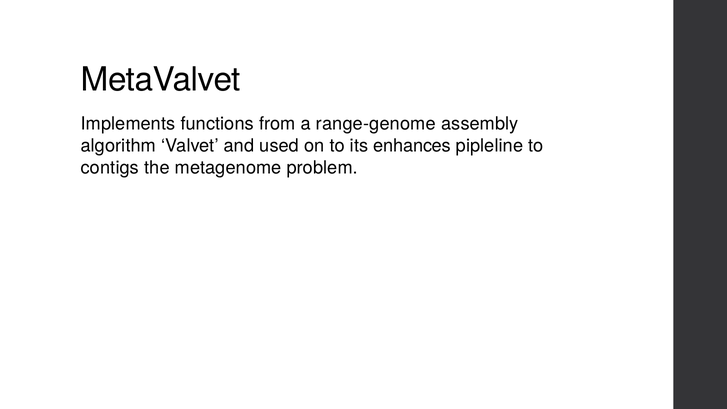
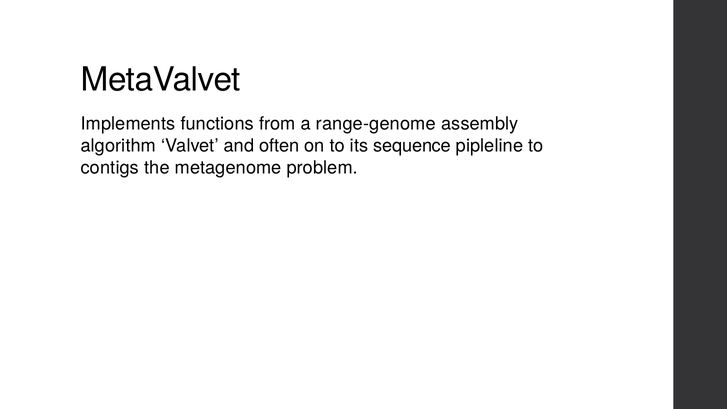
used: used -> often (279, 146)
enhances: enhances -> sequence (412, 146)
